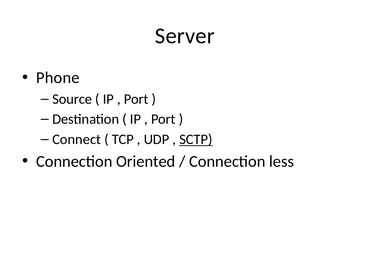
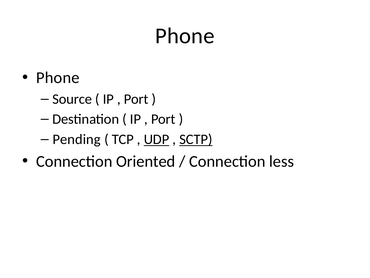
Server: Server -> Phone (185, 36)
Connect: Connect -> Pending (77, 139)
UDP underline: none -> present (157, 139)
